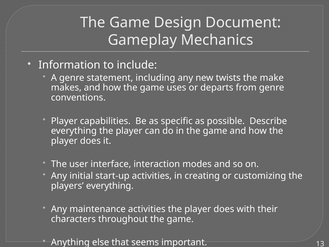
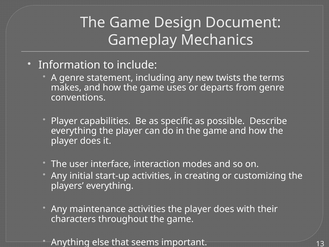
make: make -> terms (272, 78)
